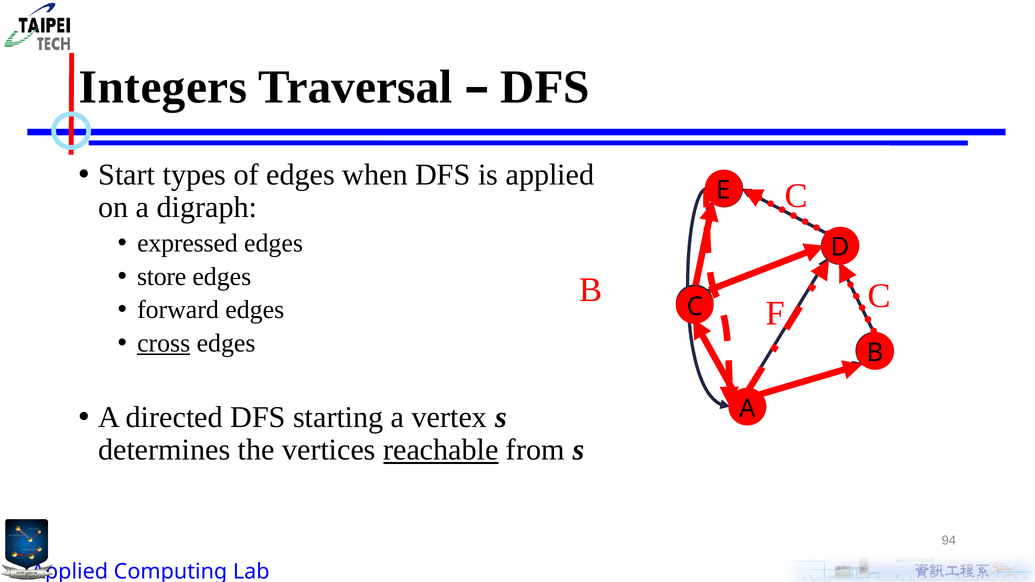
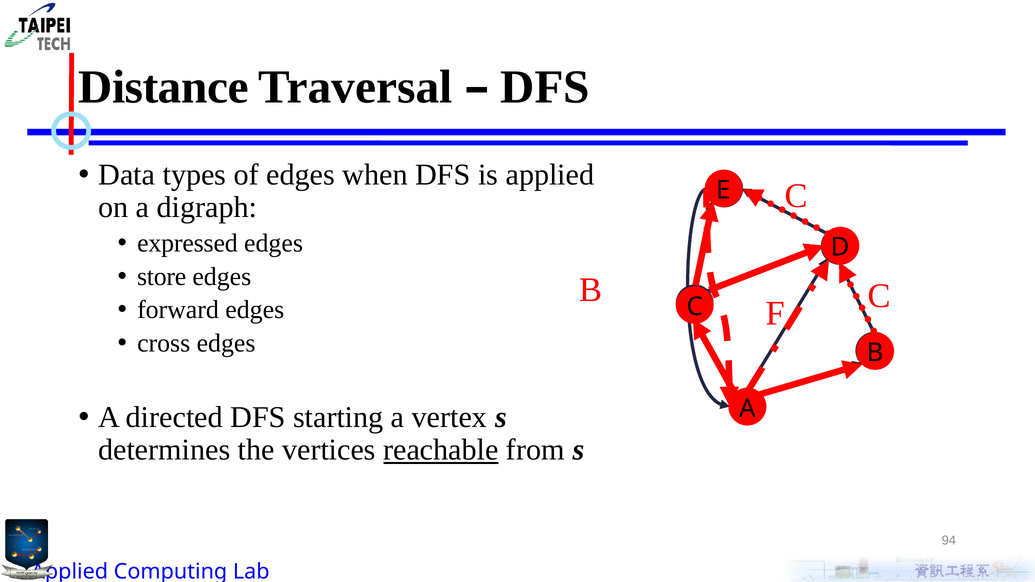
Integers: Integers -> Distance (163, 87)
Start: Start -> Data (127, 175)
cross underline: present -> none (164, 343)
